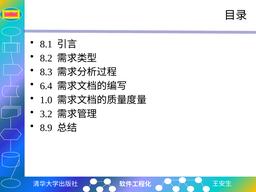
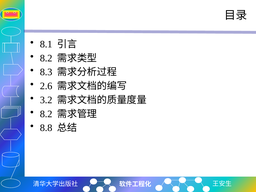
6.4: 6.4 -> 2.6 (46, 86)
1.0: 1.0 -> 3.2 (46, 100)
3.2: 3.2 -> 8.2 (46, 114)
8.9: 8.9 -> 8.8 (46, 128)
